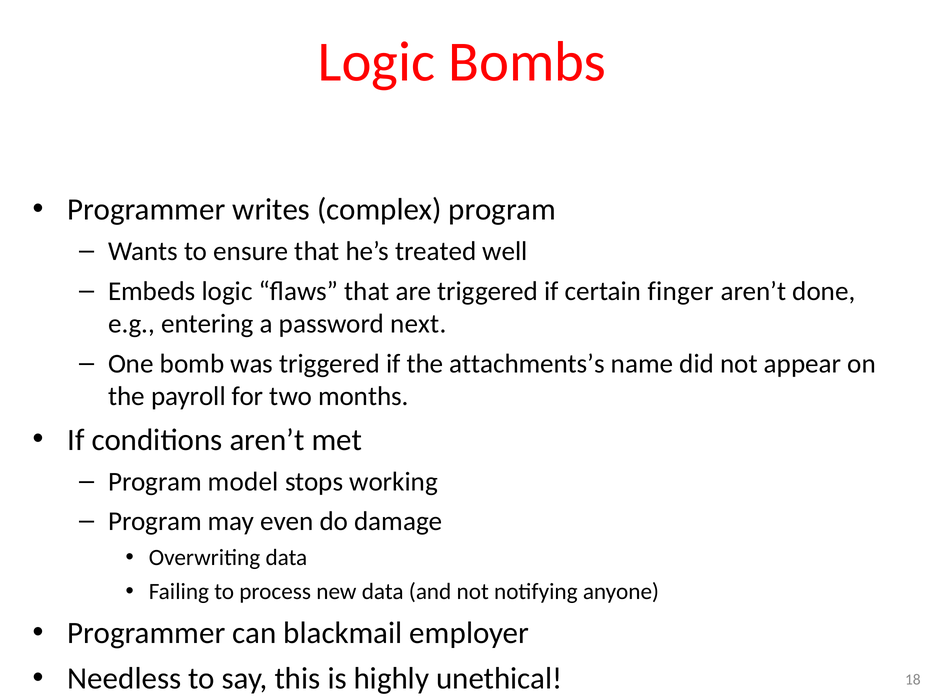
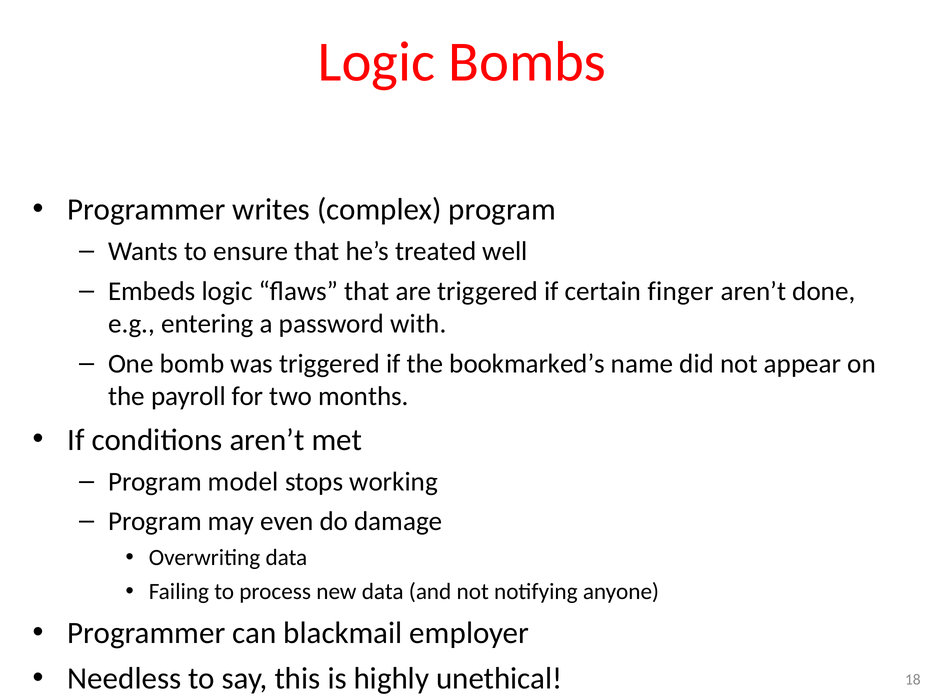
next: next -> with (418, 324)
attachments’s: attachments’s -> bookmarked’s (527, 363)
